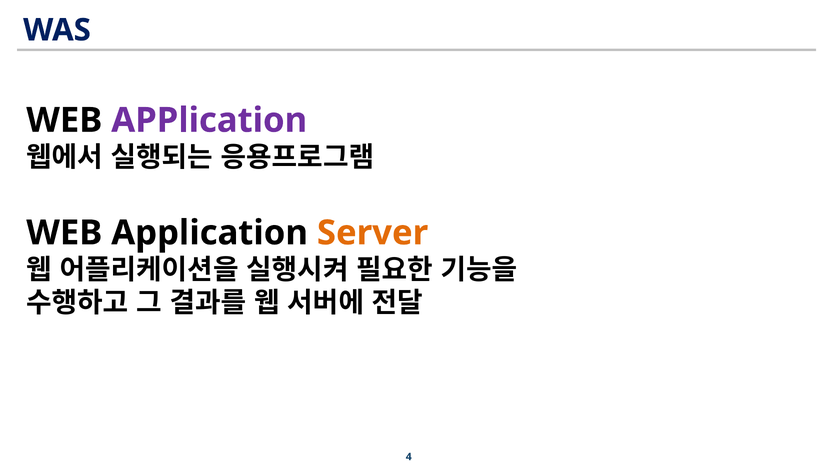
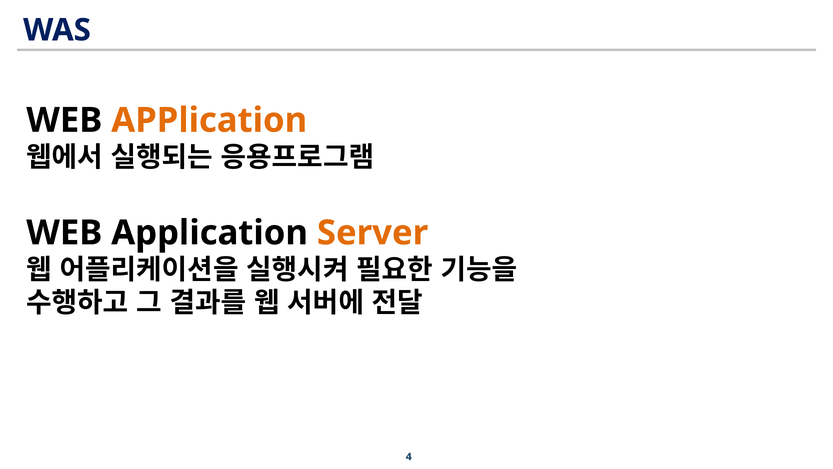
APPlication colour: purple -> orange (209, 120)
